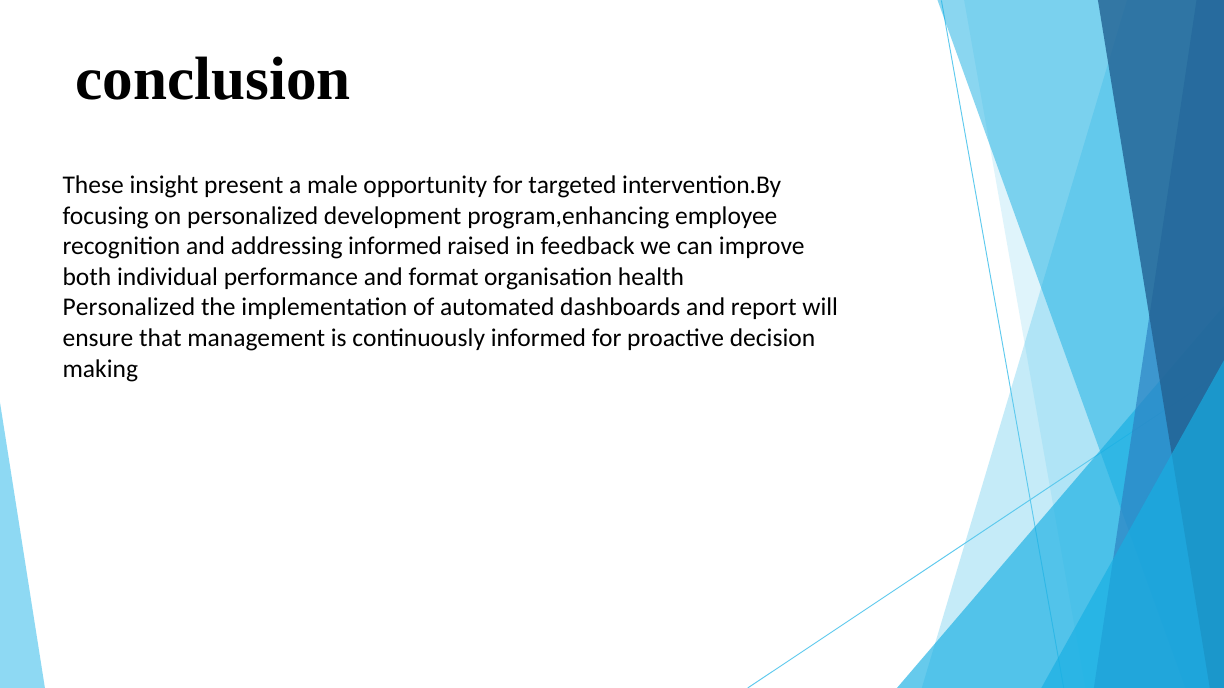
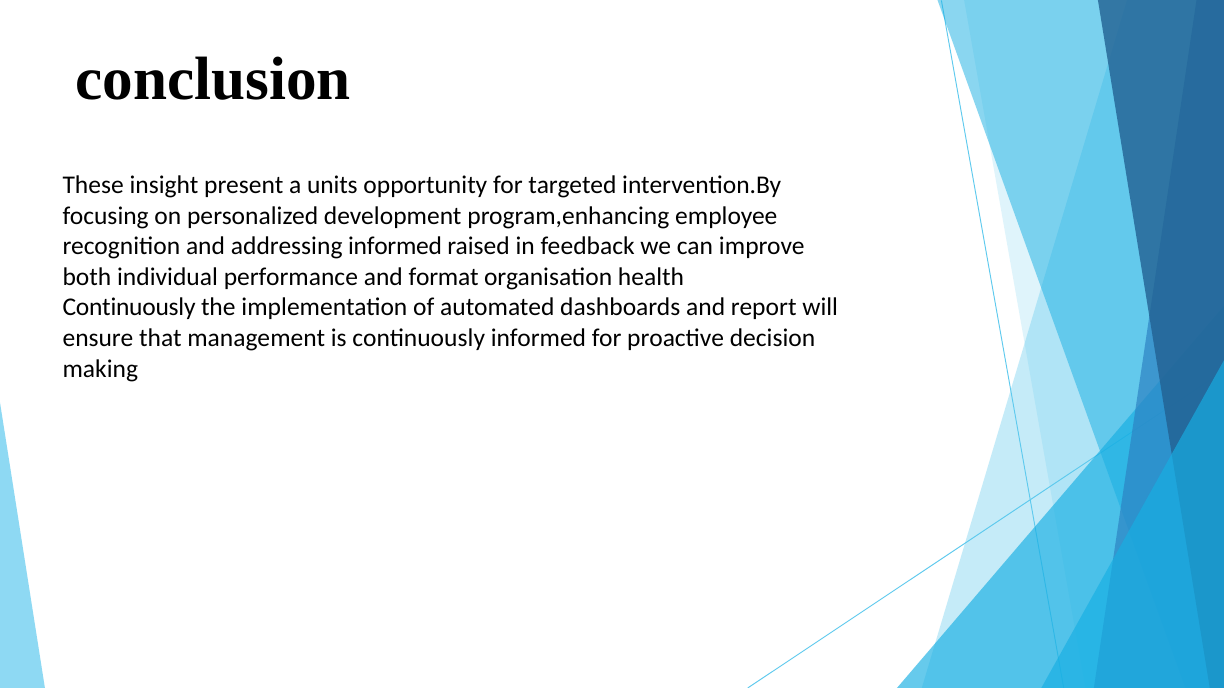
male: male -> units (332, 185)
Personalized: Personalized -> Continuously (129, 308)
